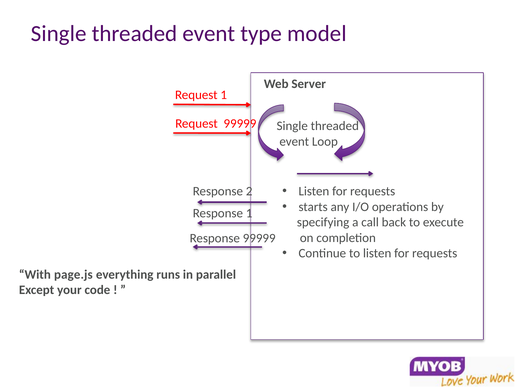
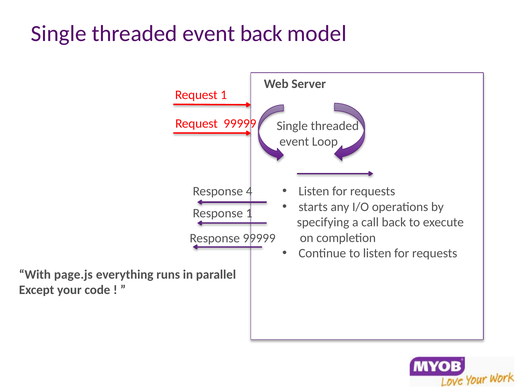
event type: type -> back (261, 34)
2: 2 -> 4 (249, 191)
